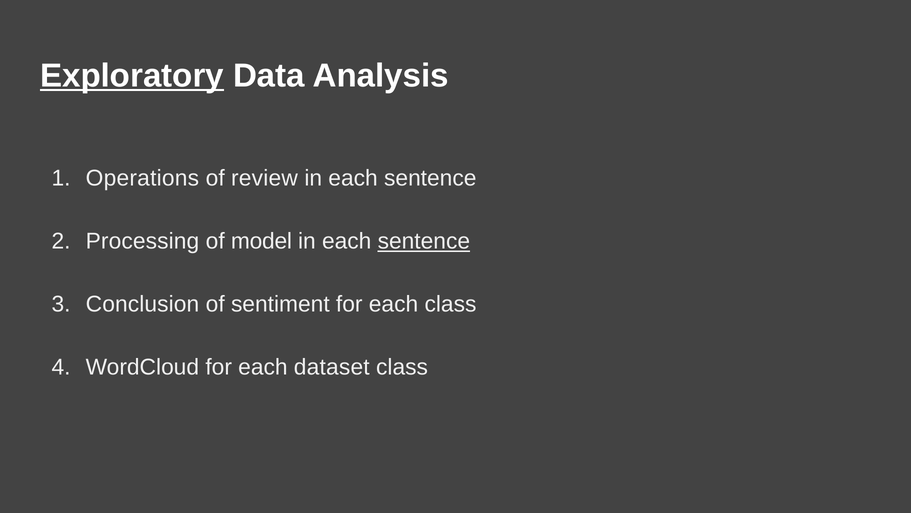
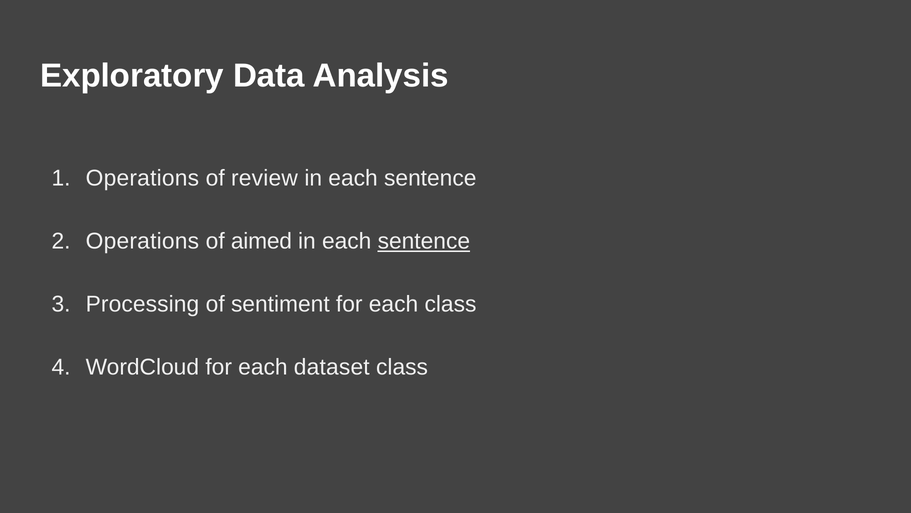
Exploratory underline: present -> none (132, 76)
Processing: Processing -> Operations (142, 241)
model: model -> aimed (261, 241)
Conclusion: Conclusion -> Processing (142, 304)
